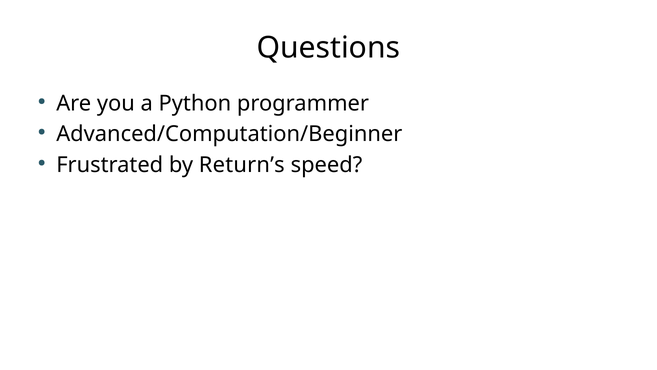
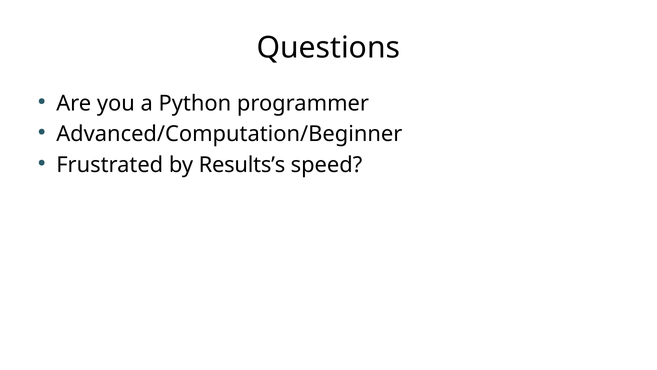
Return’s: Return’s -> Results’s (242, 165)
